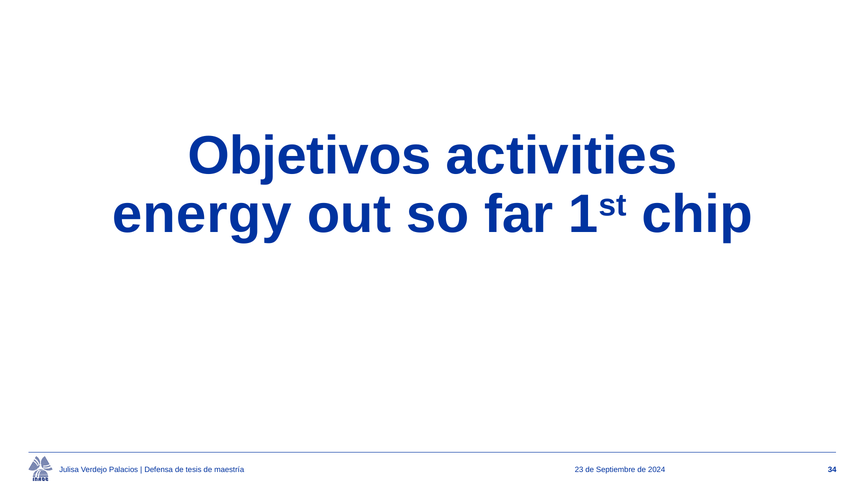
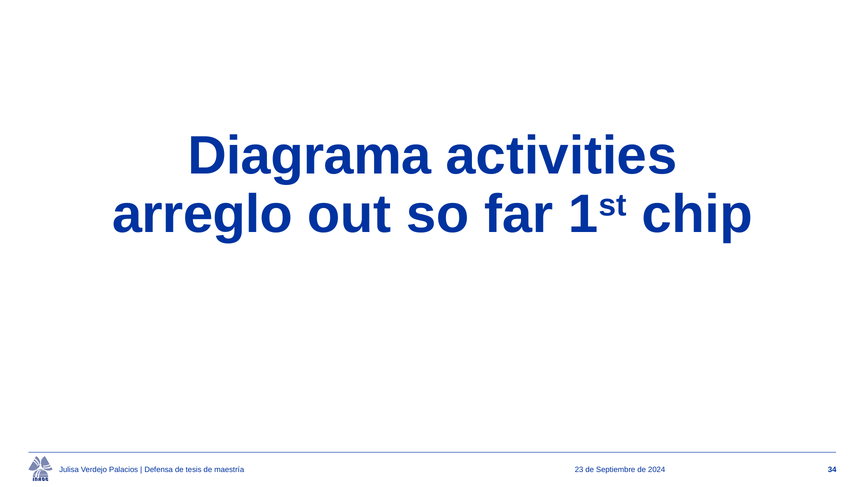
Objetivos: Objetivos -> Diagrama (309, 156)
energy: energy -> arreglo (202, 214)
